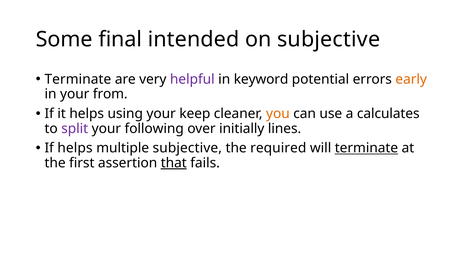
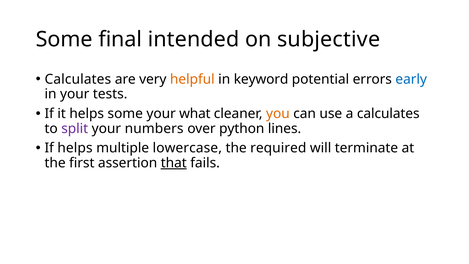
Terminate: Terminate -> Calculates (78, 79)
helpful colour: purple -> orange (192, 79)
early colour: orange -> blue (411, 79)
from: from -> tests (110, 94)
helps using: using -> some (125, 114)
keep: keep -> what (195, 114)
following: following -> numbers (154, 128)
initially: initially -> python (242, 128)
multiple subjective: subjective -> lowercase (187, 148)
terminate underline: present -> none (366, 148)
